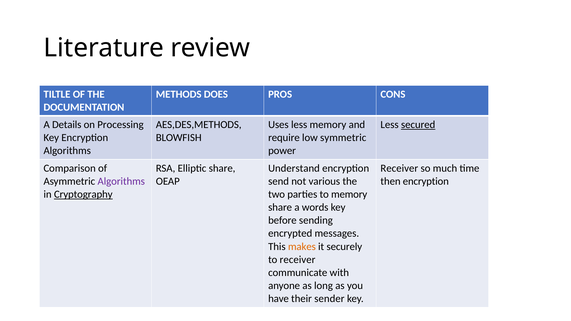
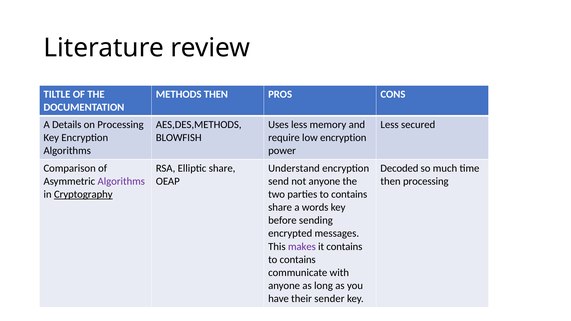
METHODS DOES: DOES -> THEN (216, 94)
secured underline: present -> none (418, 125)
low symmetric: symmetric -> encryption (343, 138)
Receiver: Receiver -> Decoded (399, 168)
not various: various -> anyone (324, 181)
then encryption: encryption -> processing (426, 181)
parties to memory: memory -> contains (349, 194)
makes colour: orange -> purple (302, 247)
it securely: securely -> contains (344, 247)
receiver: receiver -> contains (298, 260)
